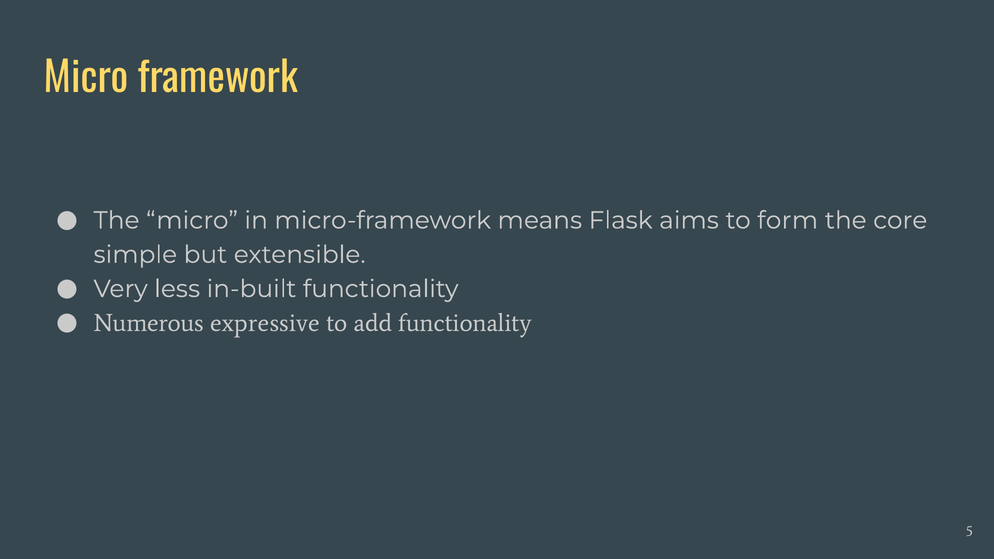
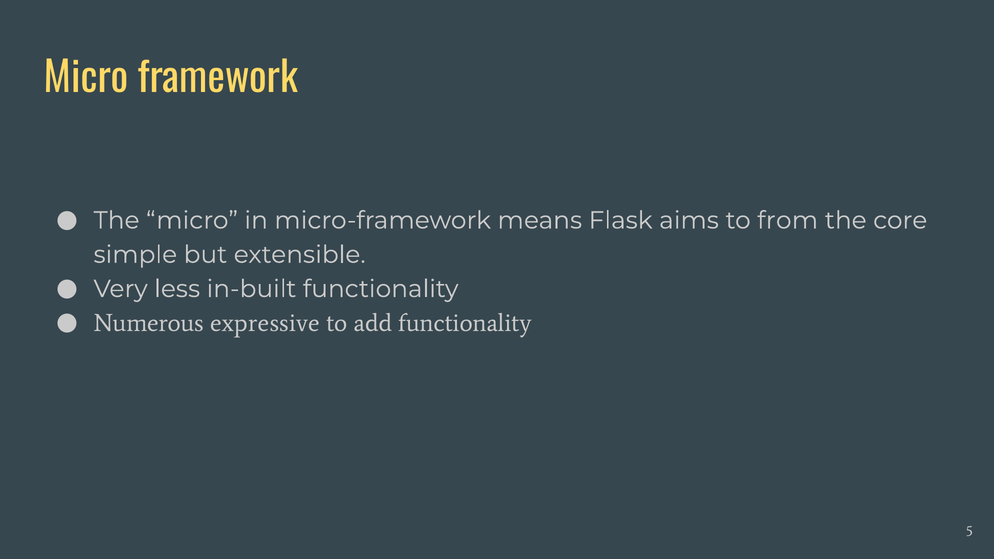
form: form -> from (788, 220)
